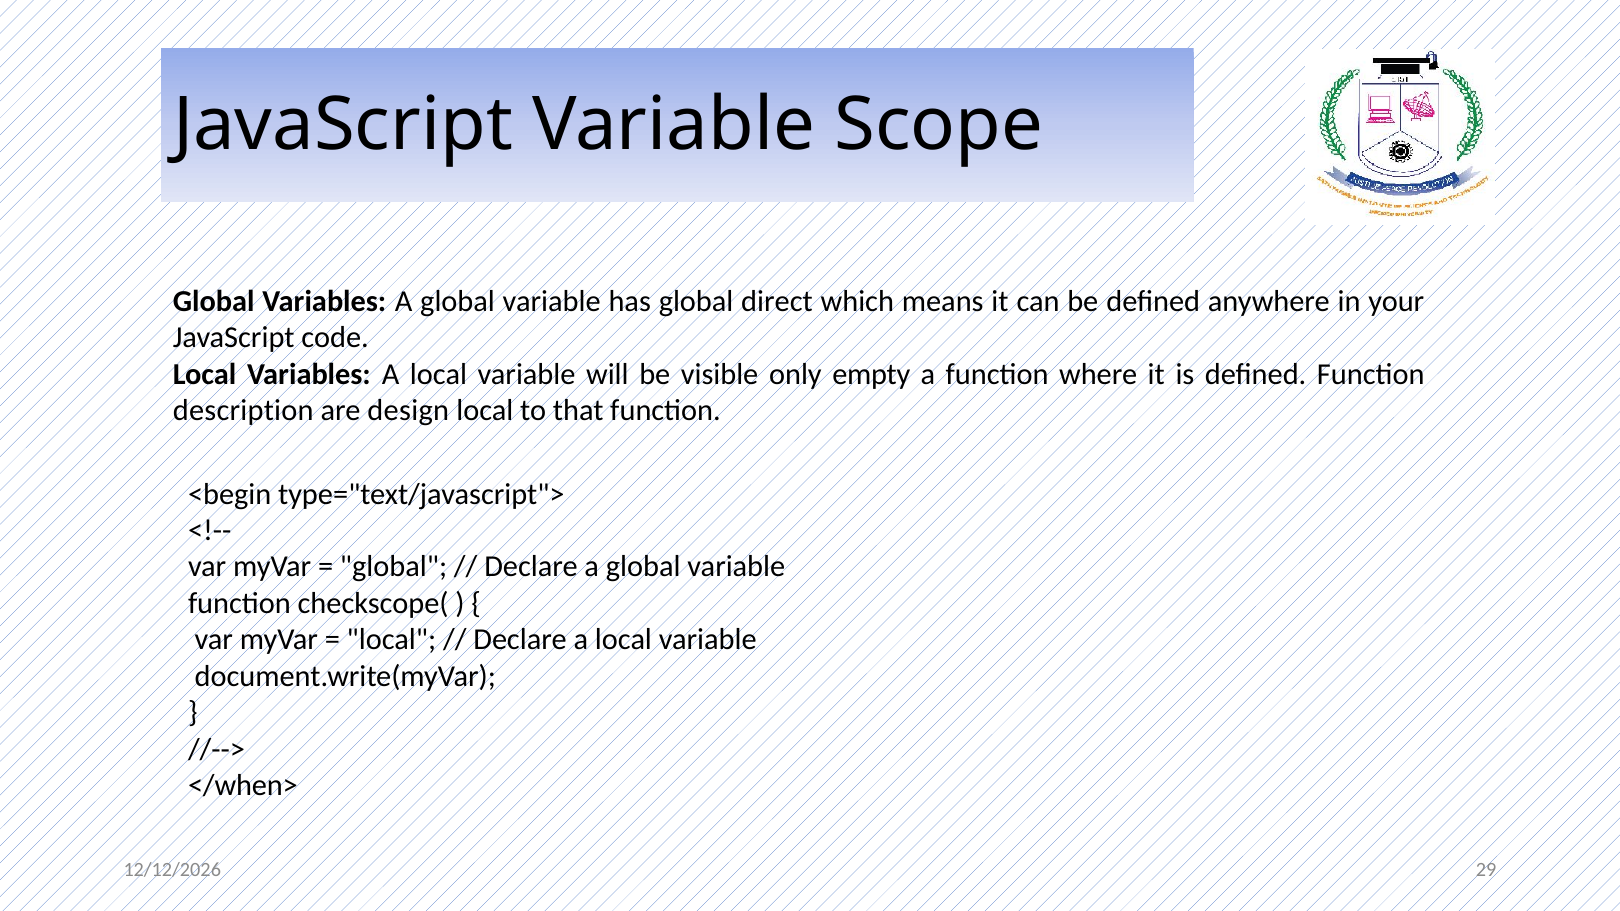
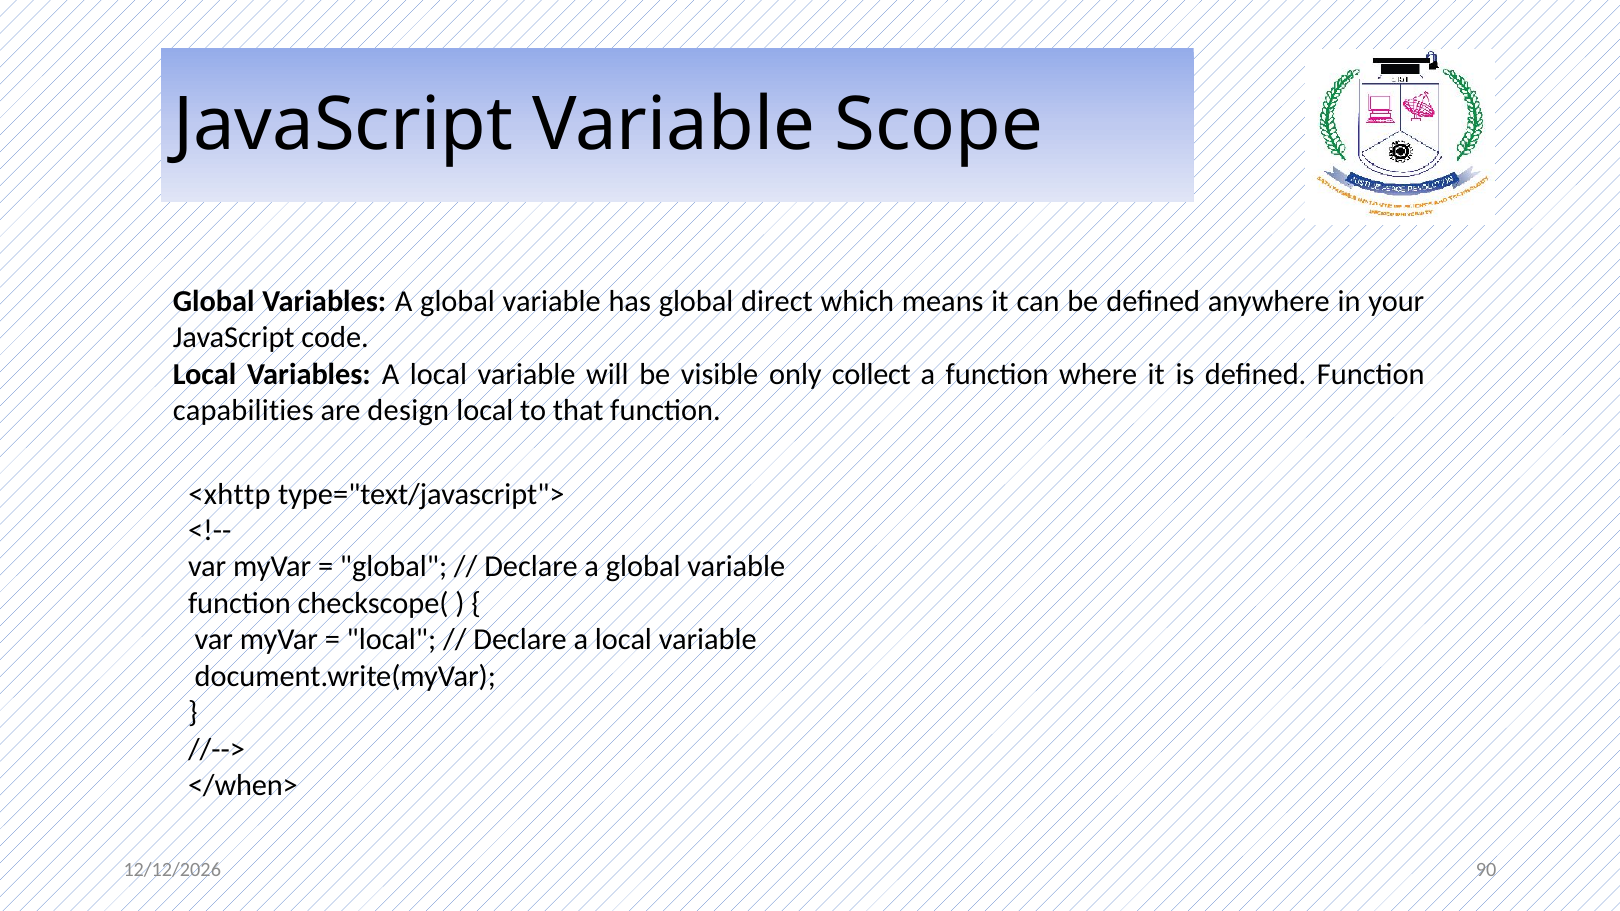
empty: empty -> collect (871, 374)
description: description -> capabilities (243, 411)
<begin: <begin -> <xhttp (229, 494)
29: 29 -> 90 (1486, 870)
